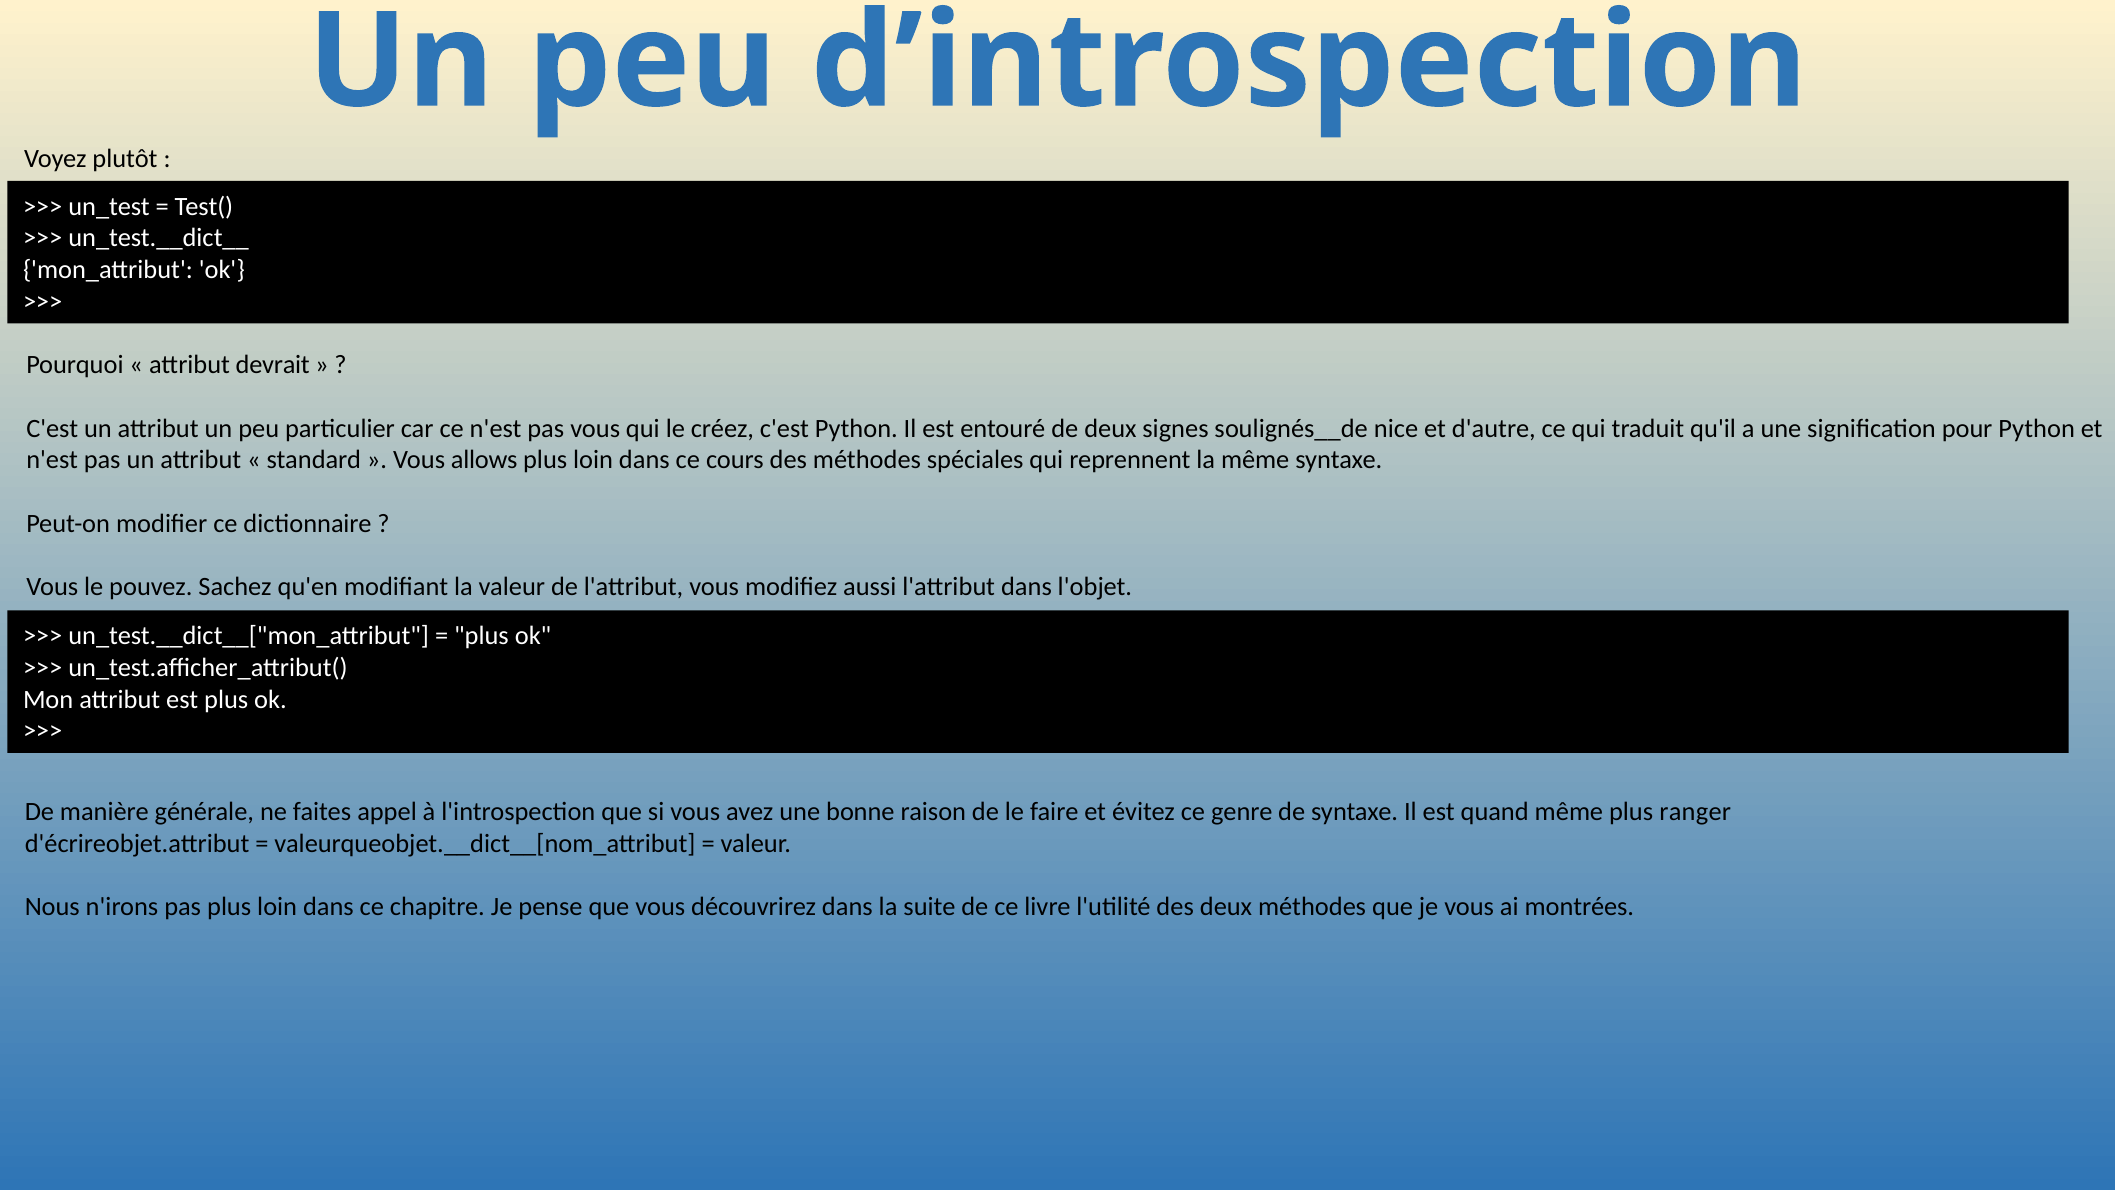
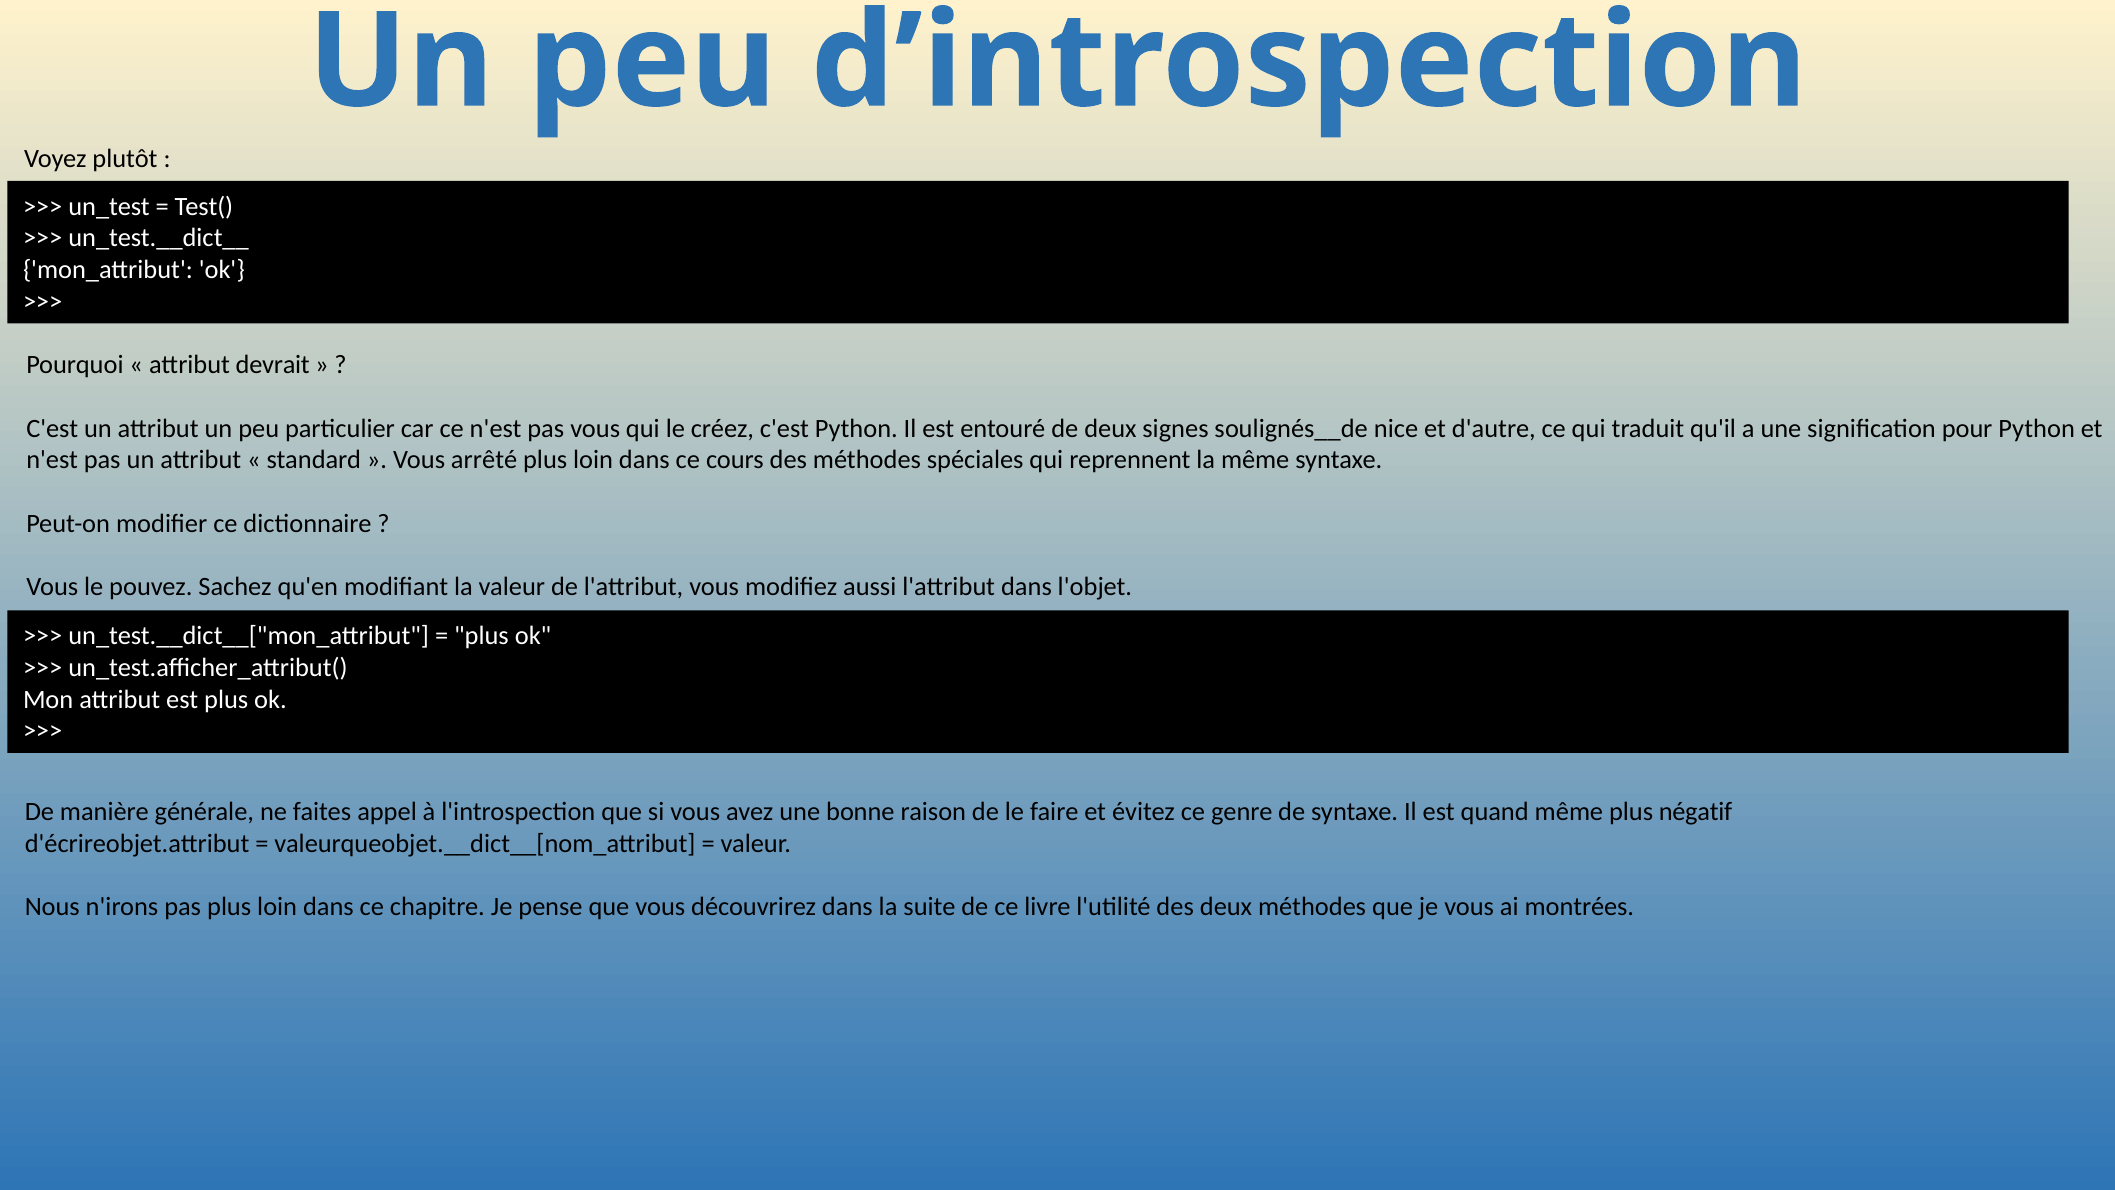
allows: allows -> arrêté (484, 460)
ranger: ranger -> négatif (1695, 812)
